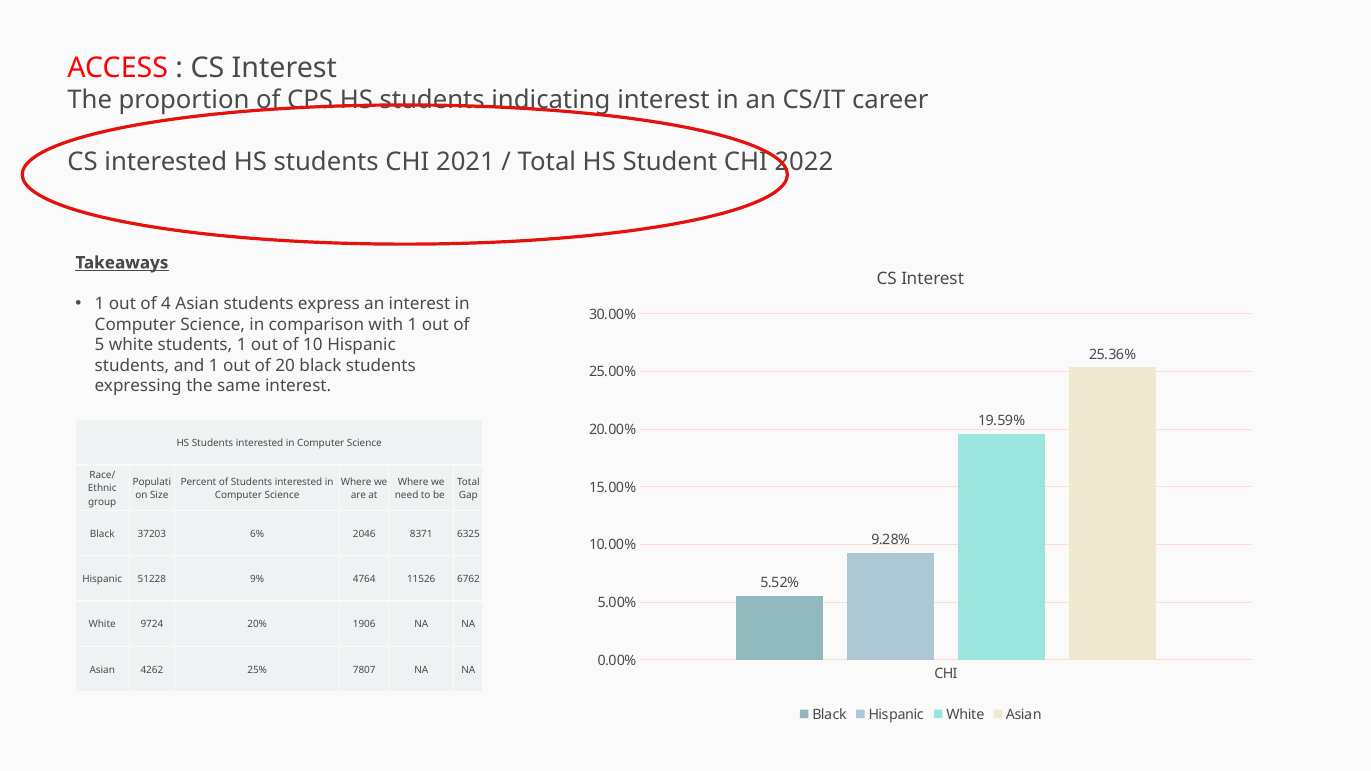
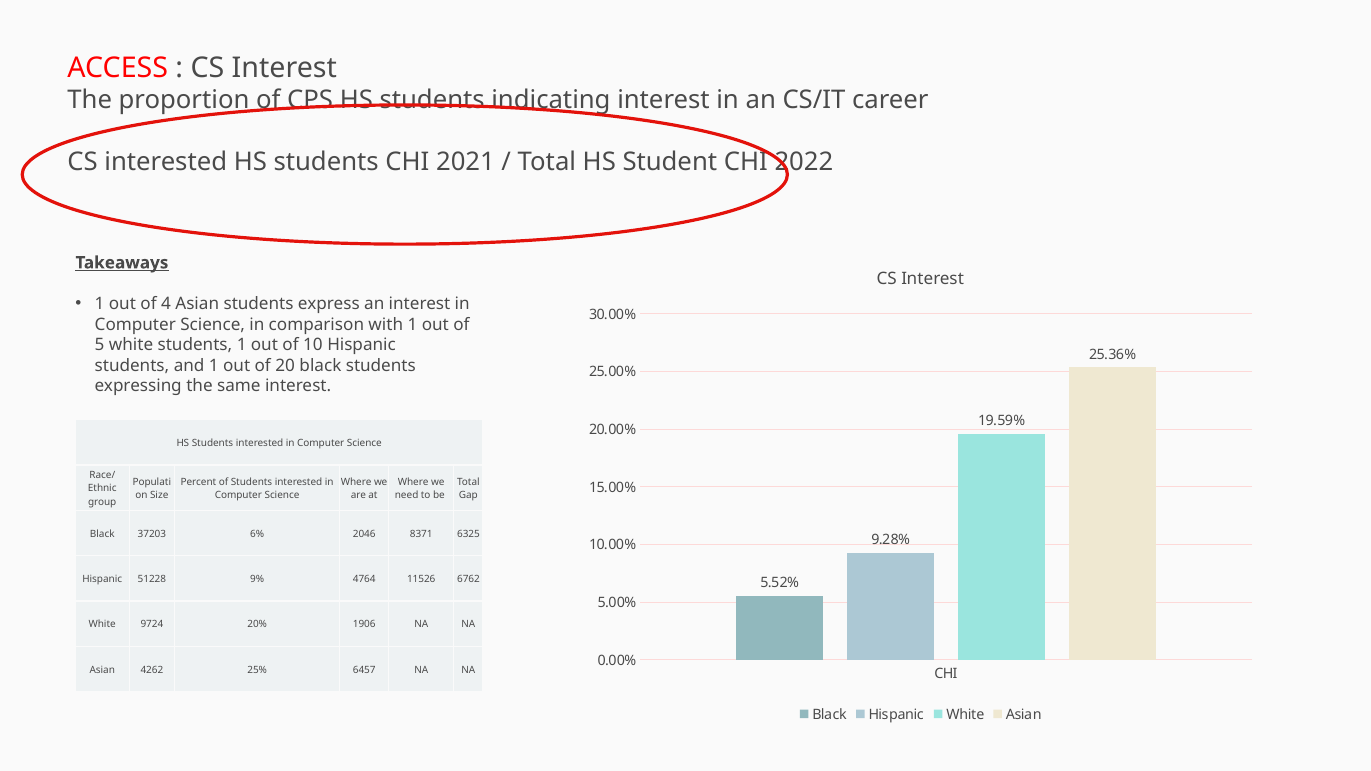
7807: 7807 -> 6457 (364, 670)
